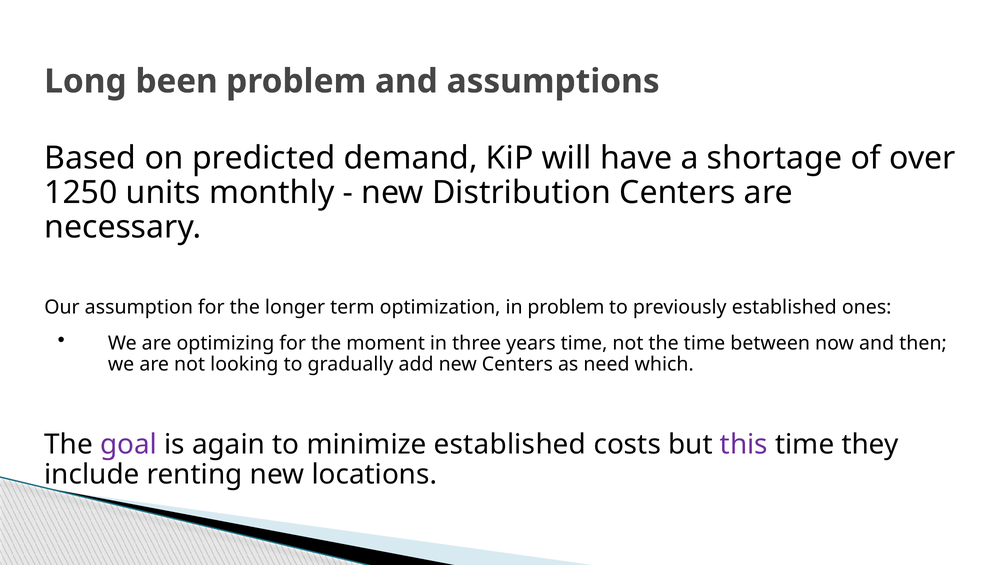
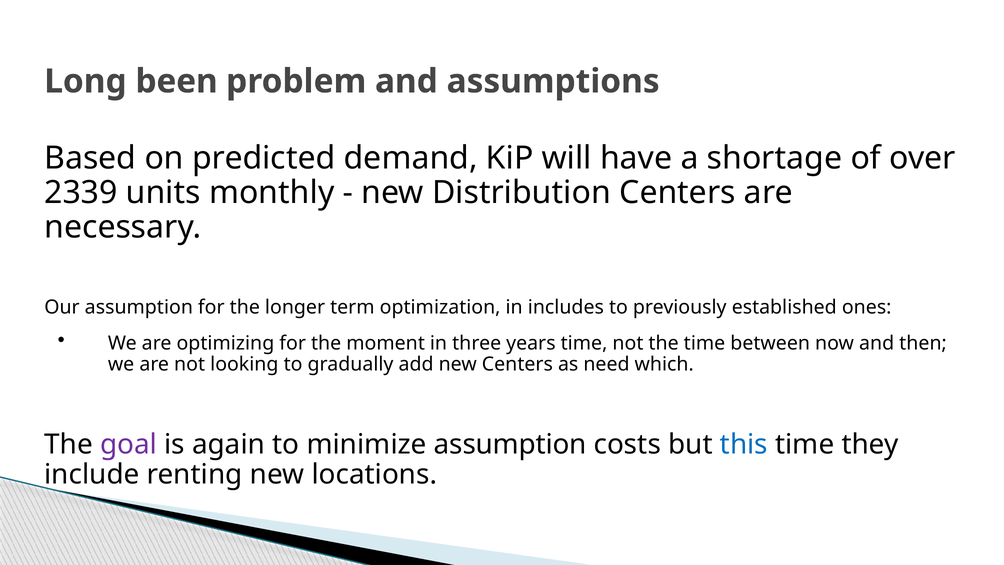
1250: 1250 -> 2339 (81, 193)
in problem: problem -> includes (566, 307)
minimize established: established -> assumption (510, 444)
this colour: purple -> blue (744, 444)
